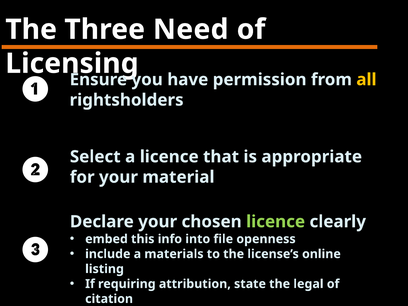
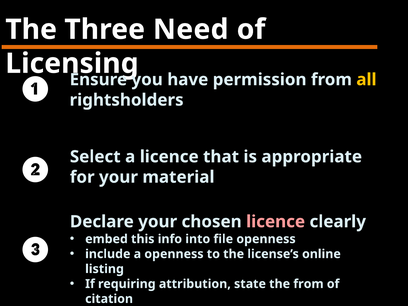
licence colour: light green -> pink (276, 222)
a materials: materials -> openness (174, 254)
the legal: legal -> from (308, 284)
